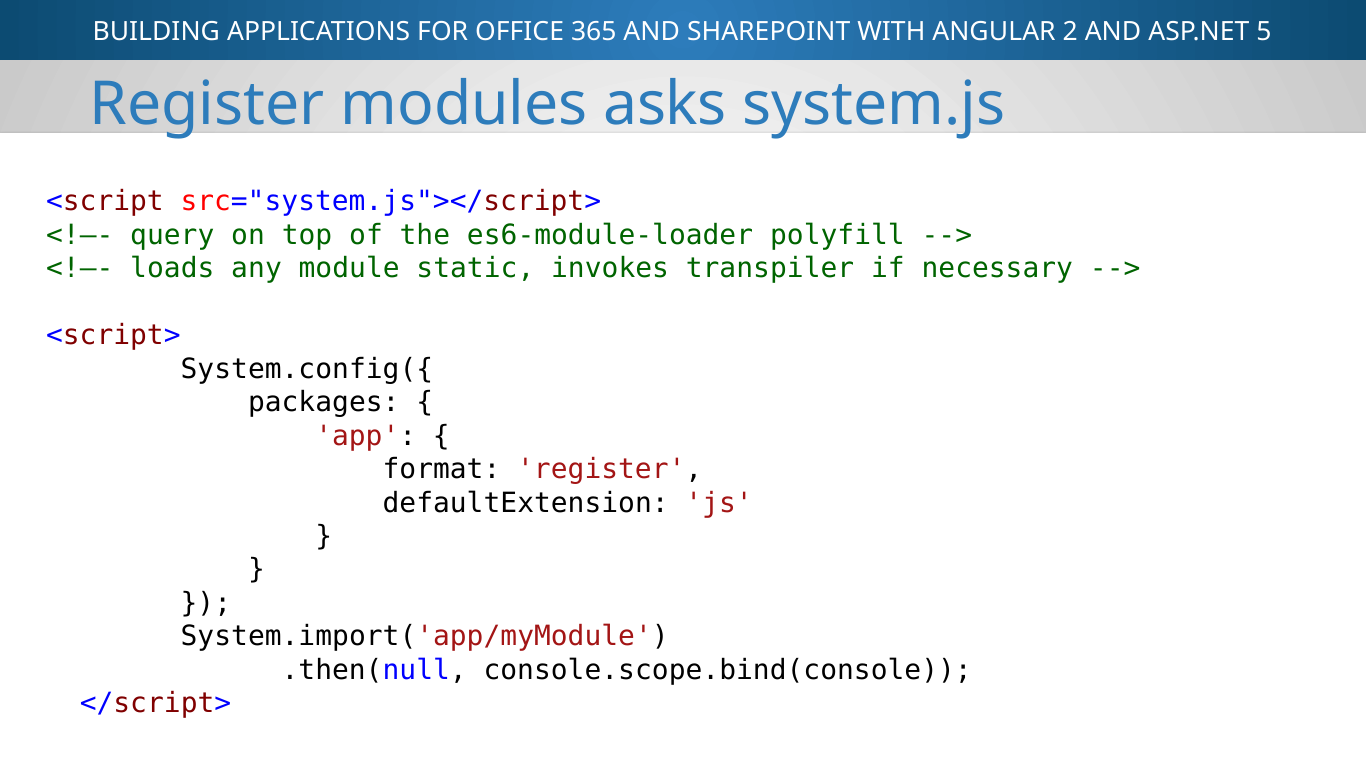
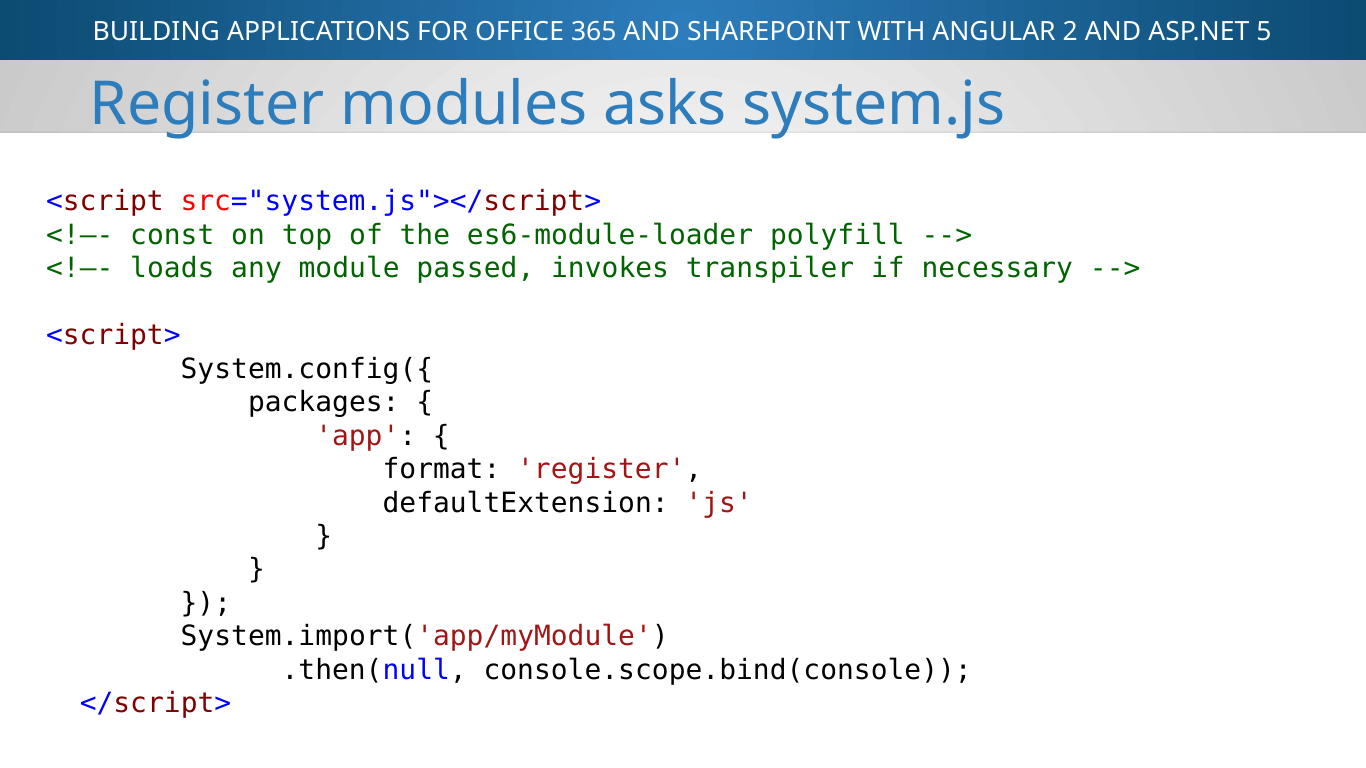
query: query -> const (172, 235)
static: static -> passed (475, 269)
